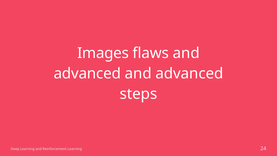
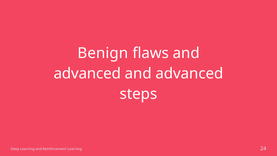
Images: Images -> Benign (103, 53)
